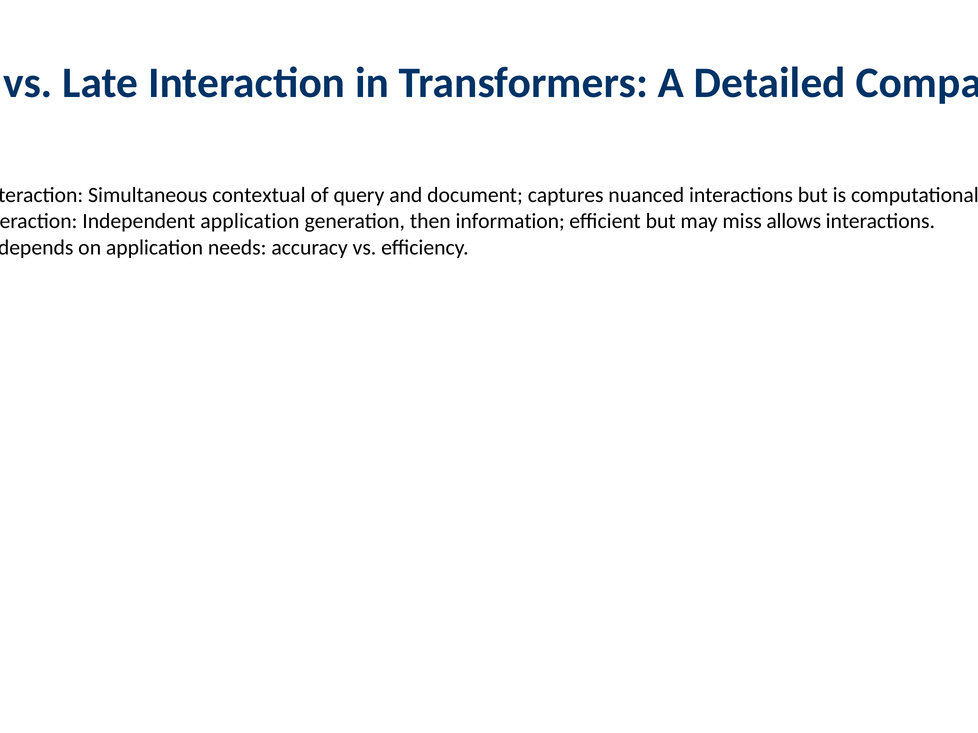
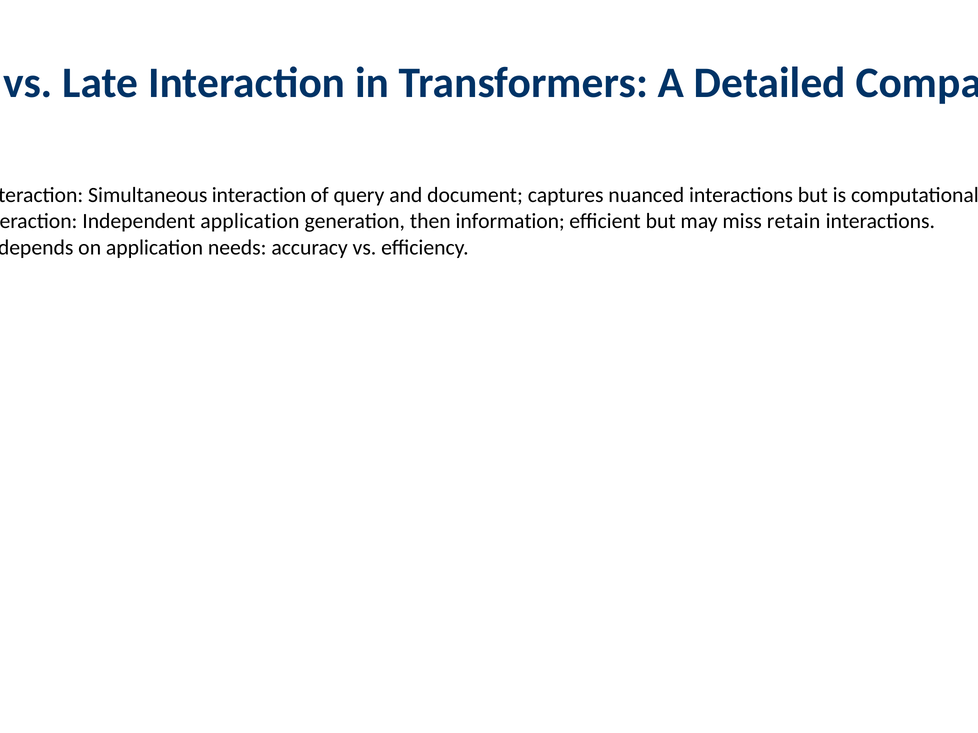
Simultaneous contextual: contextual -> interaction (259, 195)
allows: allows -> retain (794, 221)
